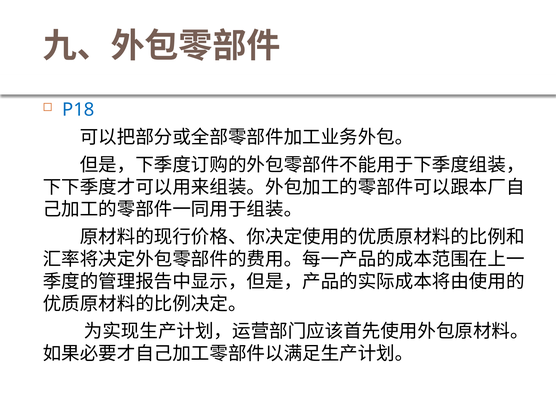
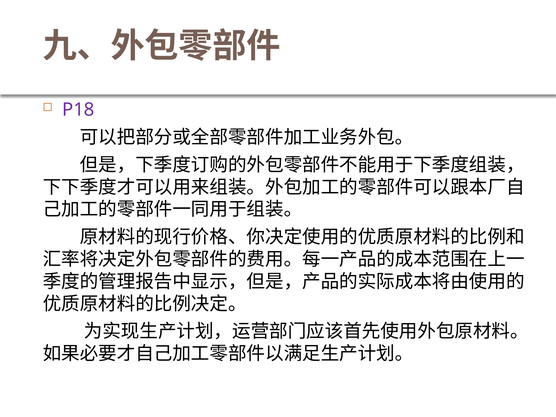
P18 colour: blue -> purple (78, 110)
